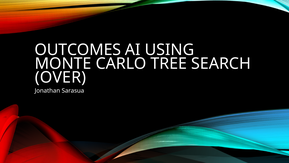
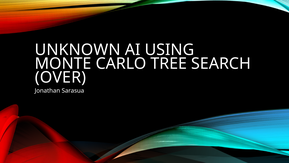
OUTCOMES: OUTCOMES -> UNKNOWN (78, 50)
